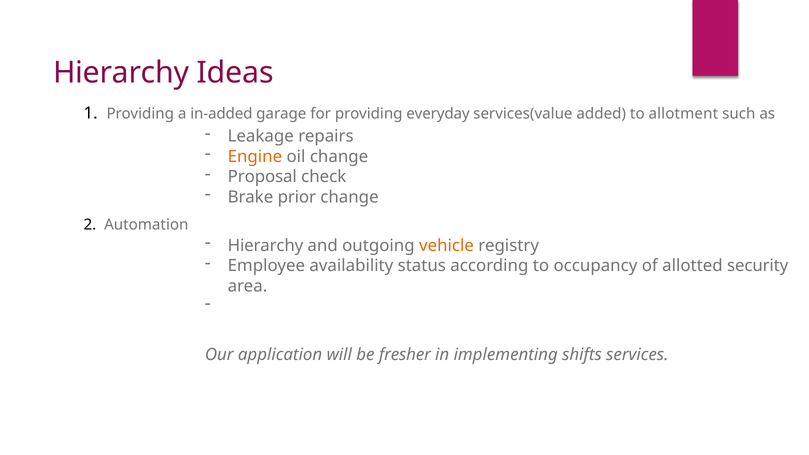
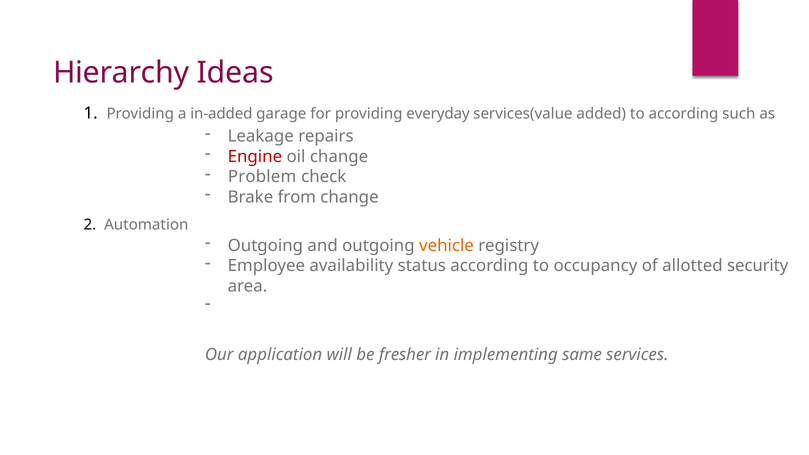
to allotment: allotment -> according (683, 114)
Engine colour: orange -> red (255, 157)
Proposal: Proposal -> Problem (262, 177)
prior: prior -> from (297, 197)
Hierarchy: Hierarchy -> Outgoing (265, 246)
shifts: shifts -> same (582, 355)
